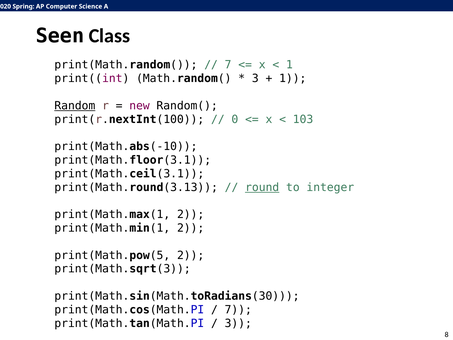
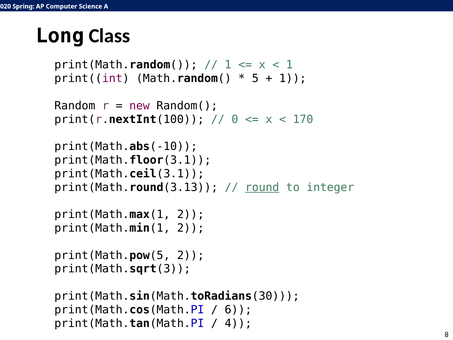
Seen: Seen -> Long (60, 36)
7: 7 -> 1 (228, 65)
3: 3 -> 5 (255, 78)
Random underline: present -> none (75, 106)
103: 103 -> 170 (303, 119)
7: 7 -> 6 (238, 309)
3: 3 -> 4 (238, 323)
